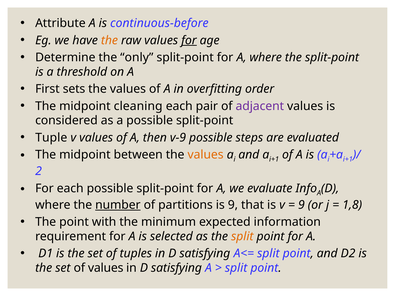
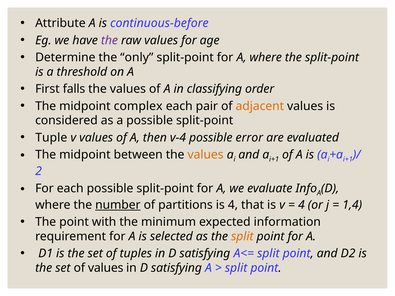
the colour: orange -> purple (109, 40)
for underline: present -> none (189, 40)
sets: sets -> falls (74, 89)
overfitting: overfitting -> classifying (214, 89)
cleaning: cleaning -> complex (138, 106)
adjacent colour: purple -> orange (260, 106)
v-9: v-9 -> v-4 (178, 138)
steps: steps -> error (249, 138)
is 9: 9 -> 4 (233, 205)
9: 9 -> 4 (301, 205)
1,8: 1,8 -> 1,4 (352, 205)
